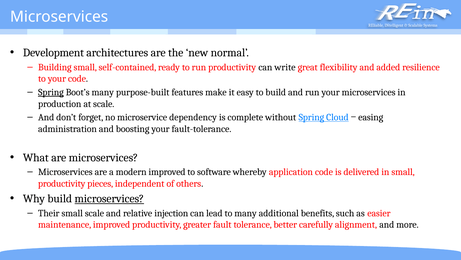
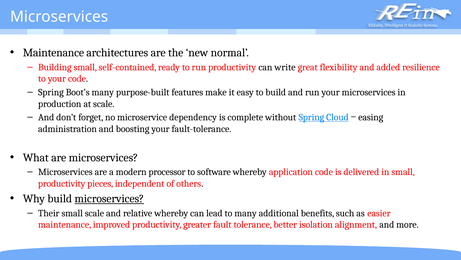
Development: Development -> Maintenance (53, 53)
Spring underline: present -> none (51, 92)
modern improved: improved -> processor (167, 172)
relative injection: injection -> whereby (171, 213)
carefully: carefully -> isolation (316, 224)
